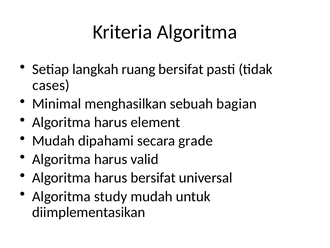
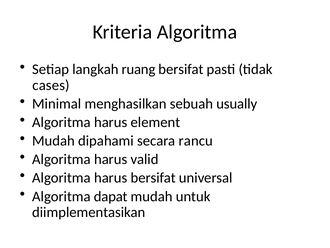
bagian: bagian -> usually (237, 104)
grade: grade -> rancu (196, 141)
study: study -> dapat (111, 196)
